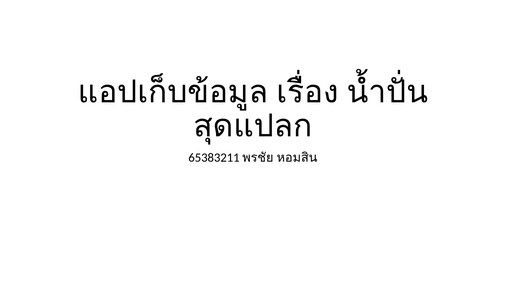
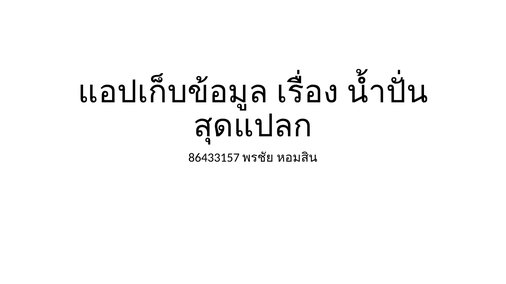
65383211: 65383211 -> 86433157 (214, 158)
